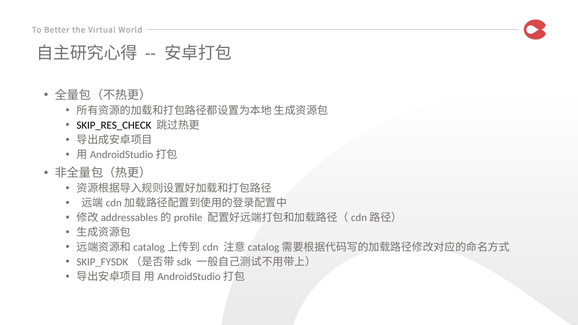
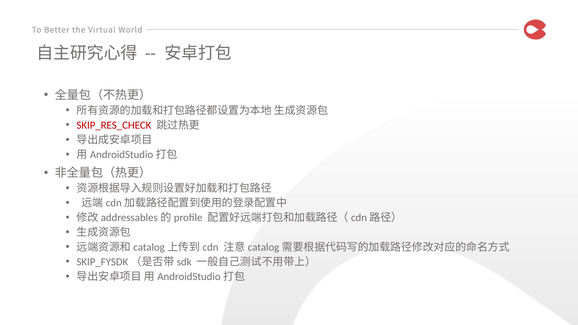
SKIP_RES_CHECK colour: black -> red (114, 125)
